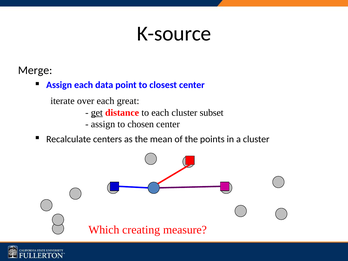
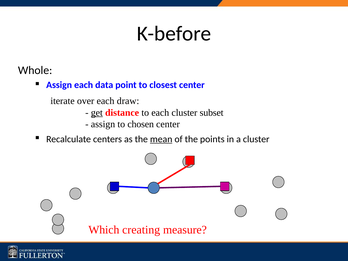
K-source: K-source -> K-before (174, 34)
Merge: Merge -> Whole (35, 70)
great: great -> draw (128, 101)
mean underline: none -> present (161, 139)
